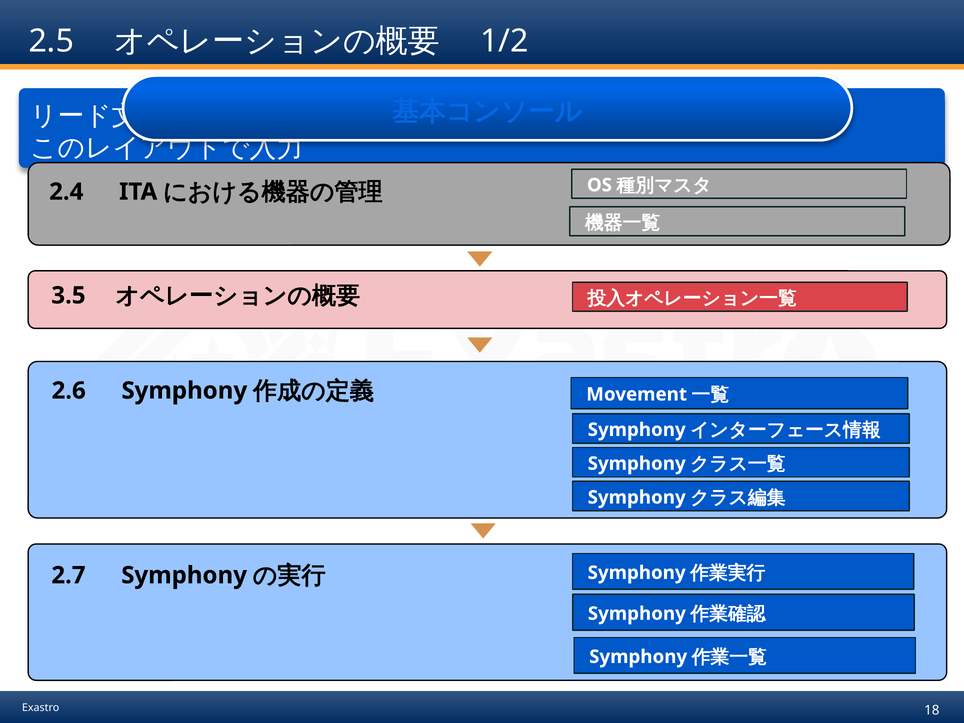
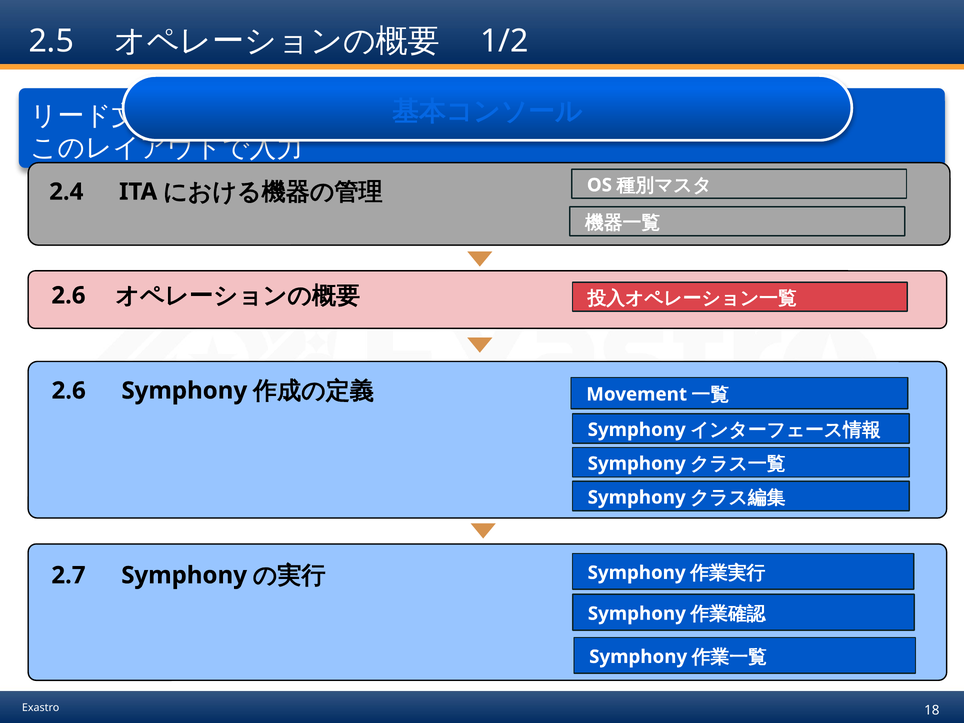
3.5: 3.5 -> 2.6 (68, 295)
